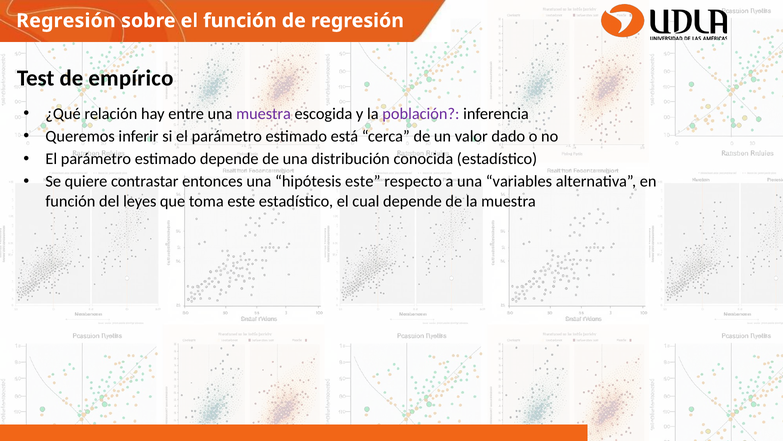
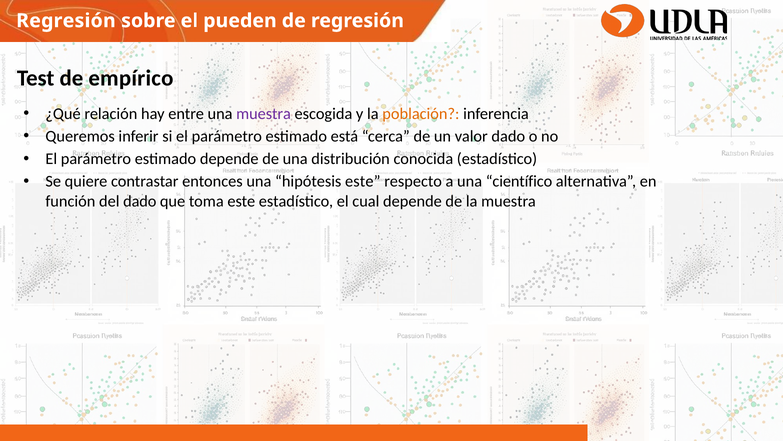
el función: función -> pueden (240, 21)
población colour: purple -> orange (421, 114)
variables: variables -> científico (519, 181)
del leyes: leyes -> dado (140, 201)
